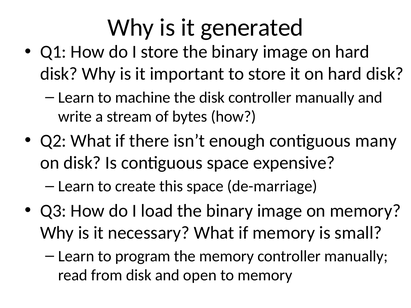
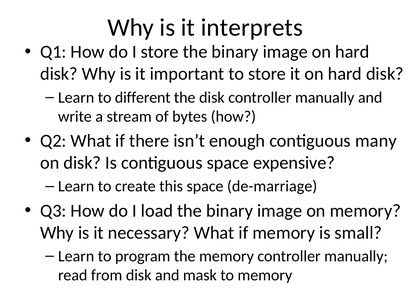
generated: generated -> interprets (252, 27)
machine: machine -> different (143, 97)
open: open -> mask (200, 276)
